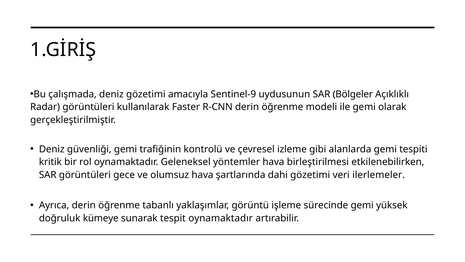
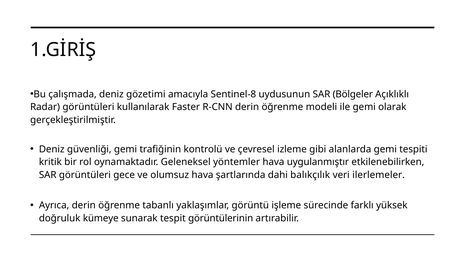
Sentinel-9: Sentinel-9 -> Sentinel-8 (233, 94)
birleştirilmesi: birleştirilmesi -> uygulanmıştır (318, 162)
dahi gözetimi: gözetimi -> balıkçılık (310, 175)
sürecinde gemi: gemi -> farklı (362, 205)
tespit oynamaktadır: oynamaktadır -> görüntülerinin (221, 218)
